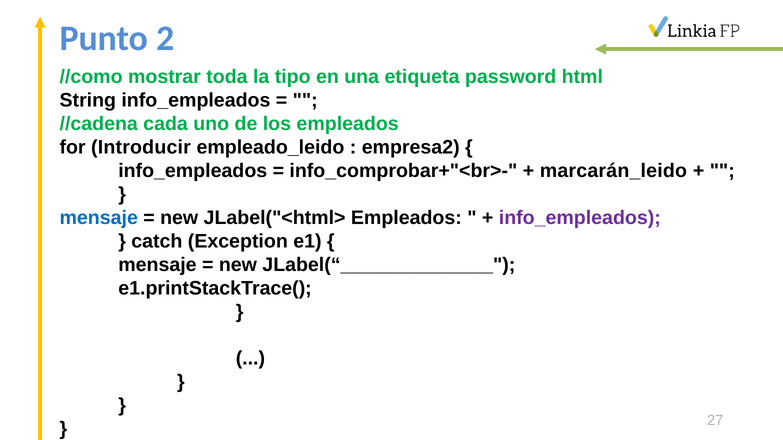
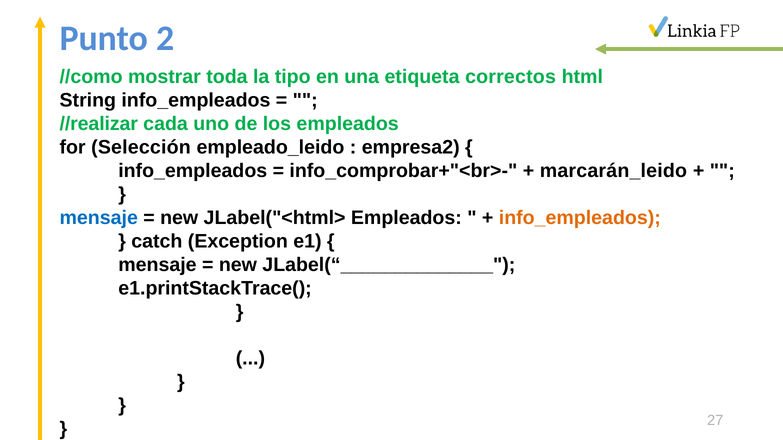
password: password -> correctos (511, 77)
//cadena: //cadena -> //realizar (99, 124)
Introducir: Introducir -> Selección (141, 147)
info_empleados colour: purple -> orange (580, 218)
